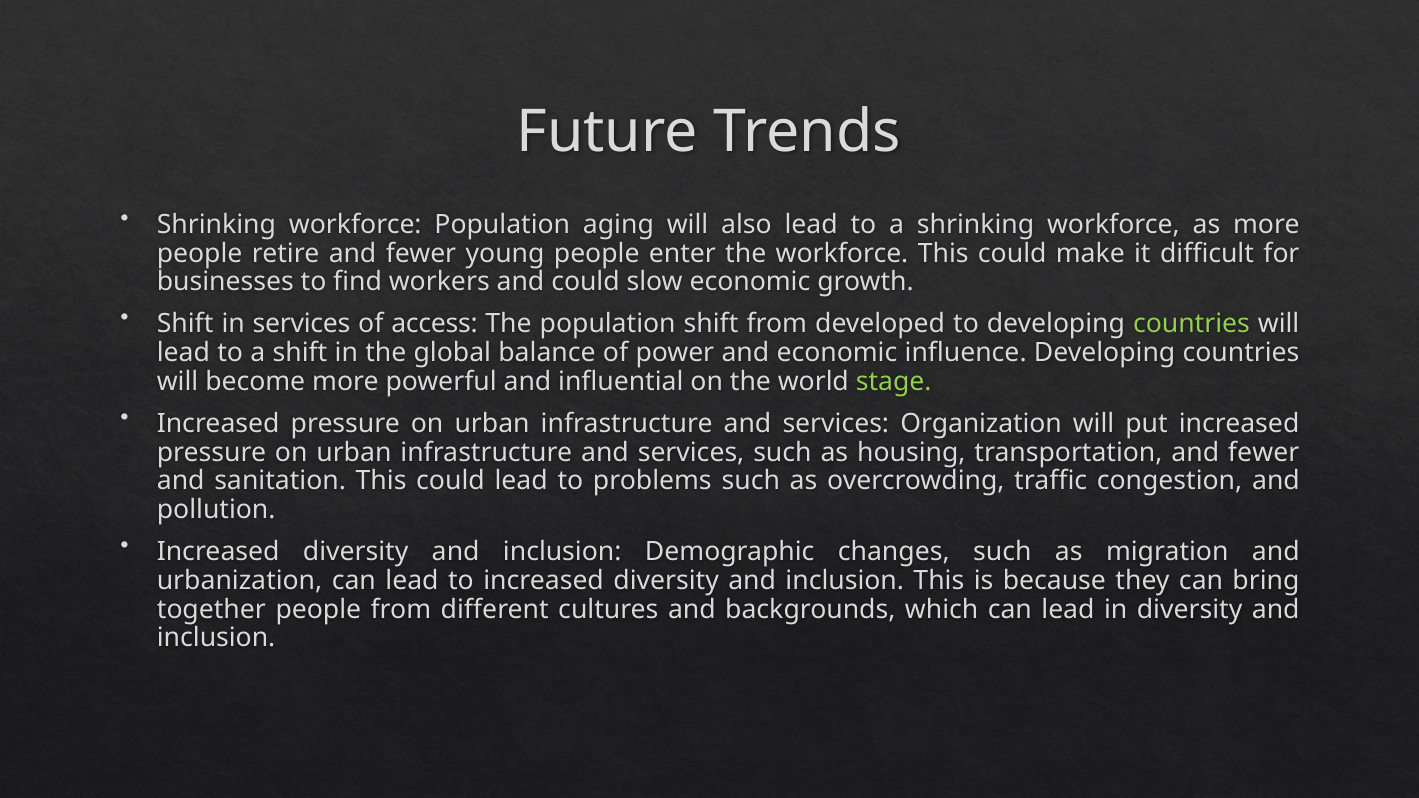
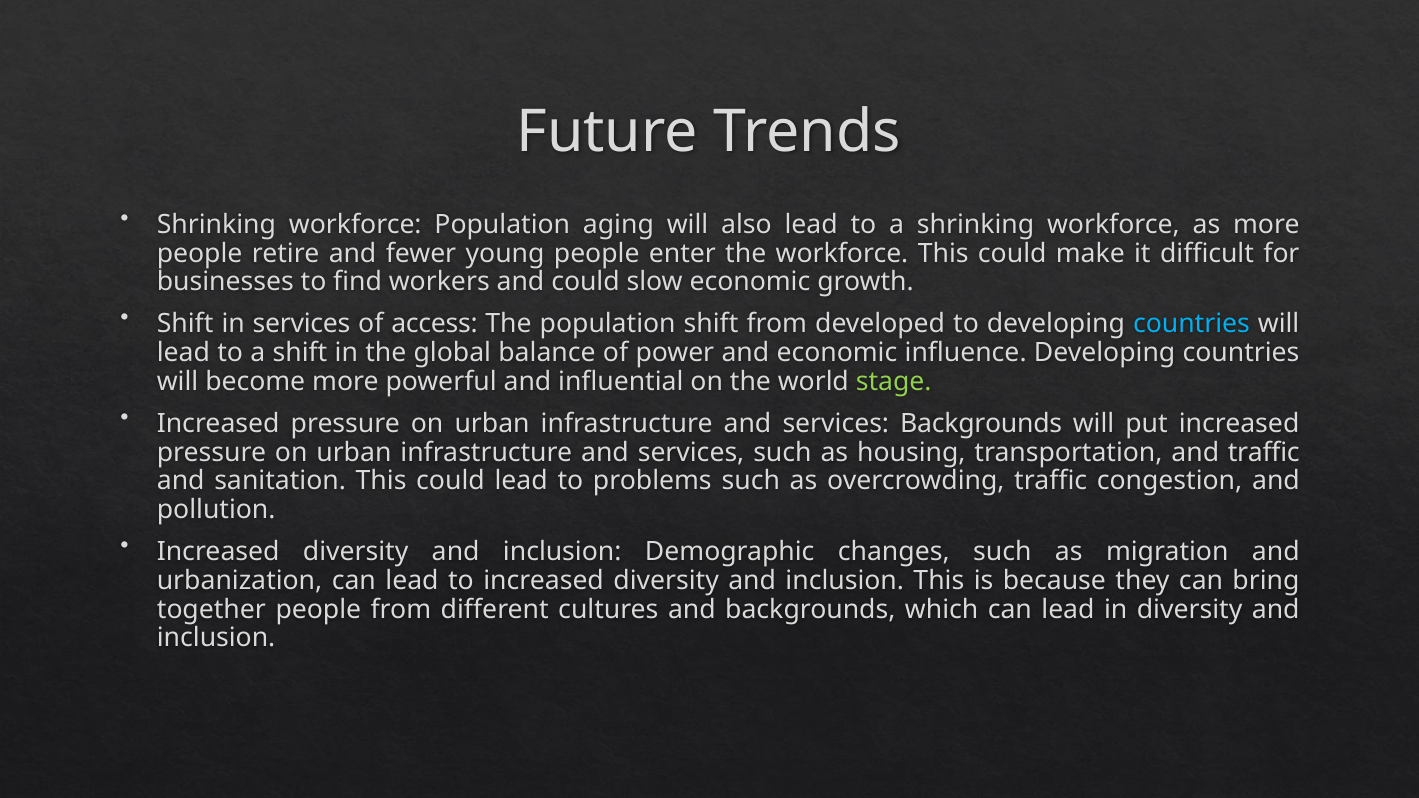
countries colour: light green -> light blue (1191, 324)
services Organization: Organization -> Backgrounds (981, 424)
transportation and fewer: fewer -> traffic (1264, 452)
